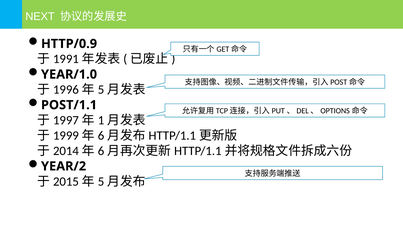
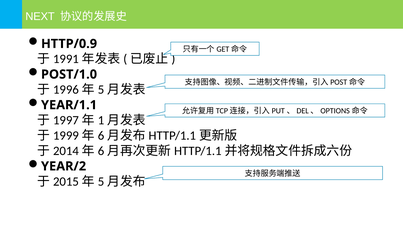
YEAR/1.0: YEAR/1.0 -> POST/1.0 (69, 74)
POST/1.1: POST/1.1 -> YEAR/1.1 (69, 105)
